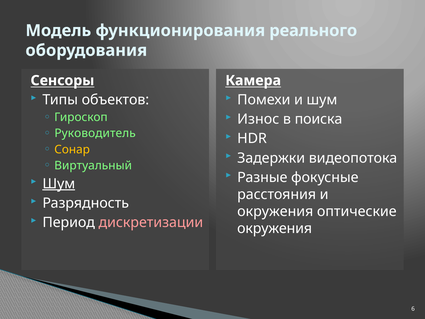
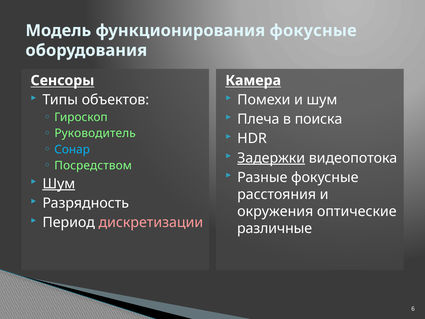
функционирования реального: реального -> фокусные (313, 31)
Износ: Износ -> Плеча (258, 119)
Сонар colour: yellow -> light blue (72, 149)
Задержки underline: none -> present (271, 158)
Виртуальный: Виртуальный -> Посредством (93, 165)
окружения: окружения -> различные (275, 228)
